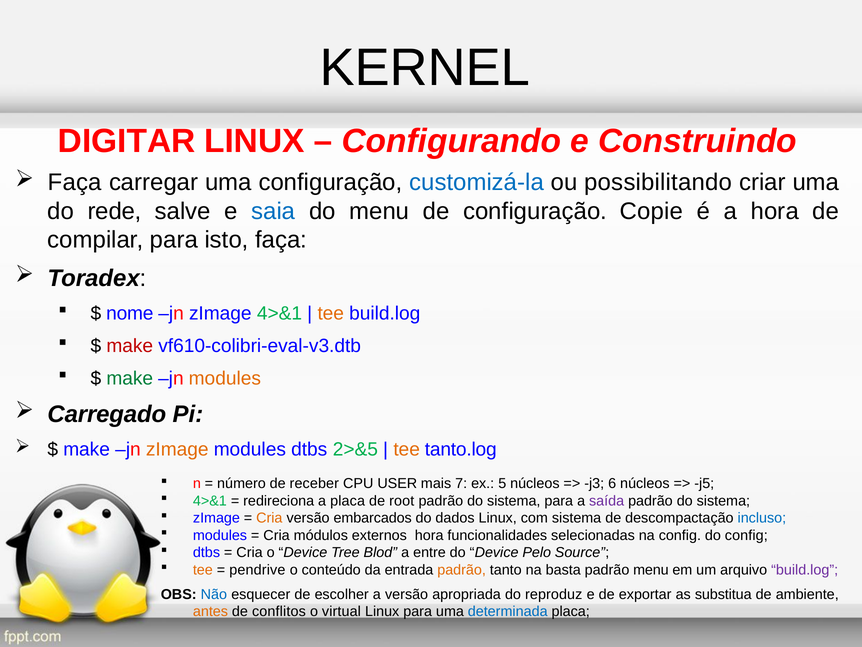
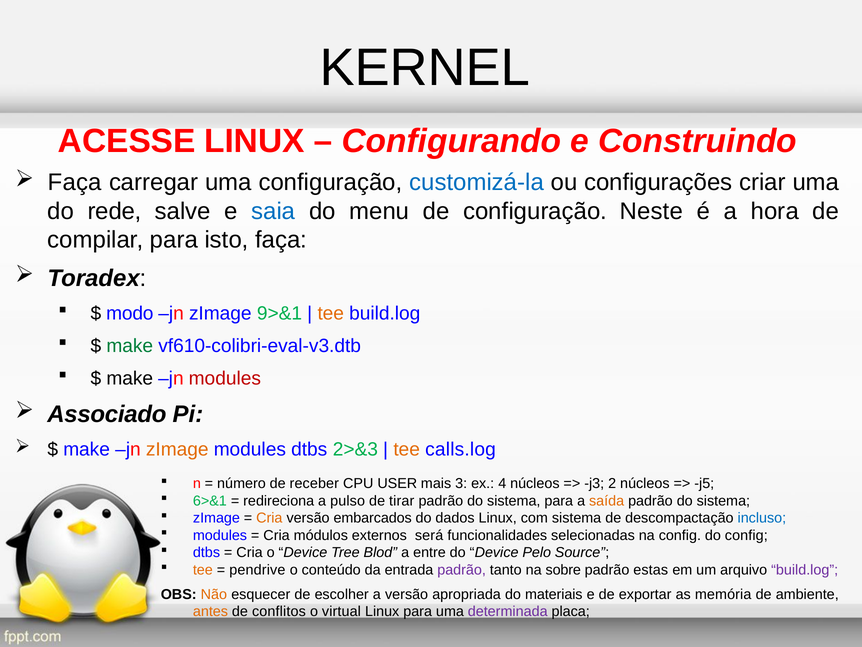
DIGITAR: DIGITAR -> ACESSE (127, 141)
possibilitando: possibilitando -> configurações (658, 182)
Copie: Copie -> Neste (651, 211)
nome: nome -> modo (130, 313)
zImage 4>&1: 4>&1 -> 9>&1 (280, 313)
make colour: red -> green (130, 346)
make colour: green -> black (130, 378)
modules colour: orange -> red (225, 378)
Carregado: Carregado -> Associado (107, 414)
2>&5: 2>&5 -> 2>&3 (355, 449)
tanto.log: tanto.log -> calls.log (461, 449)
7: 7 -> 3 (461, 483)
5: 5 -> 4 (502, 483)
6: 6 -> 2 (612, 483)
4>&1: 4>&1 -> 6>&1 (210, 501)
a placa: placa -> pulso (348, 501)
root: root -> tirar (402, 501)
saída colour: purple -> orange (607, 501)
externos hora: hora -> será (429, 535)
padrão colour: orange -> purple (462, 570)
basta: basta -> sobre (563, 570)
padrão menu: menu -> estas (651, 570)
Não colour: blue -> orange (214, 594)
reproduz: reproduz -> materiais (554, 594)
substitua: substitua -> memória (723, 594)
determinada colour: blue -> purple (508, 611)
